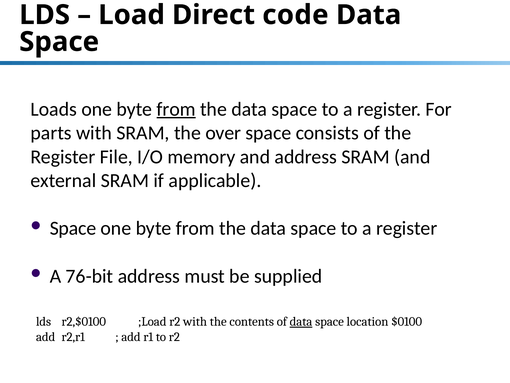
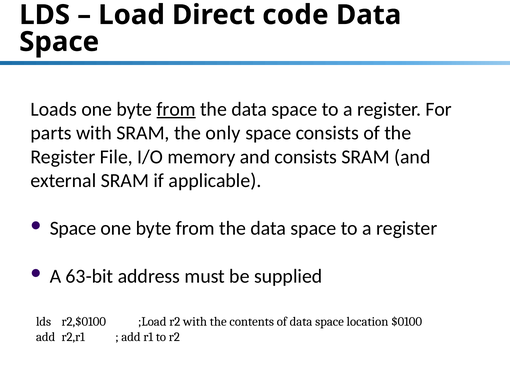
over: over -> only (223, 133)
and address: address -> consists (306, 157)
76-bit: 76-bit -> 63-bit (89, 276)
data underline: present -> none (301, 321)
